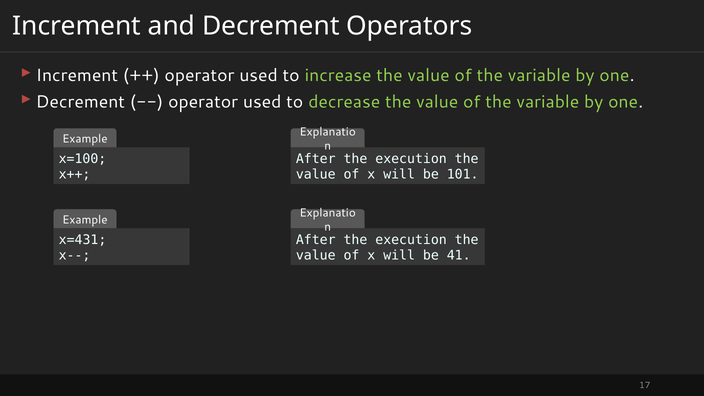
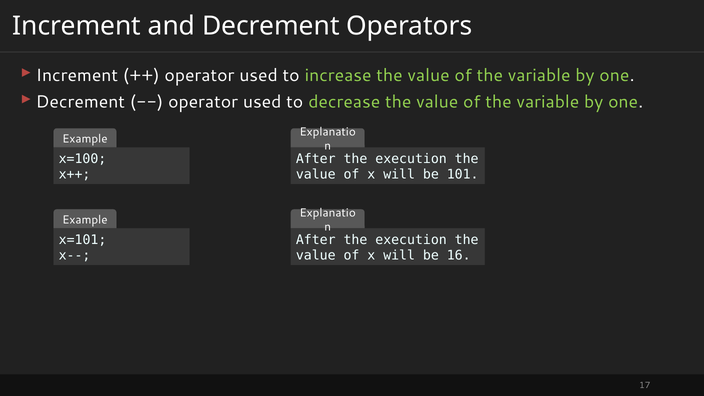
x=431: x=431 -> x=101 (83, 240)
41: 41 -> 16 (459, 256)
